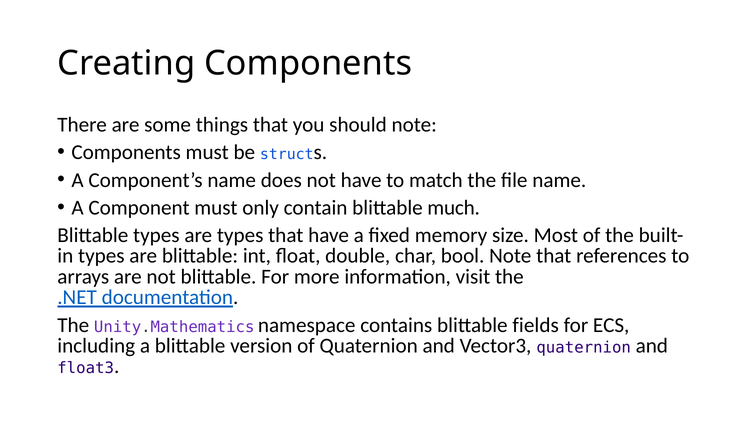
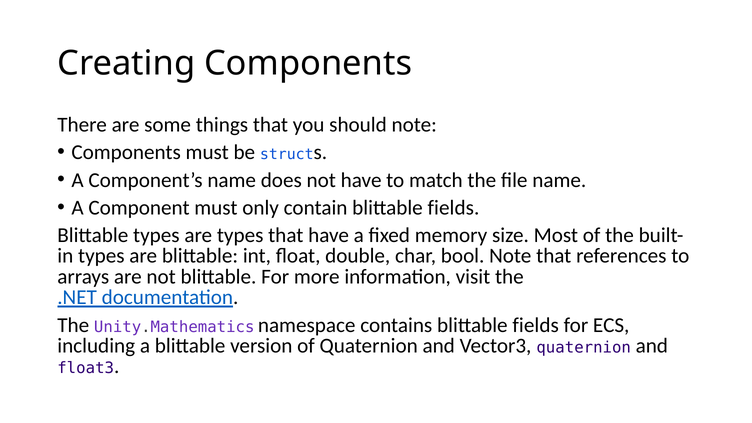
contain blittable much: much -> fields (453, 208)
